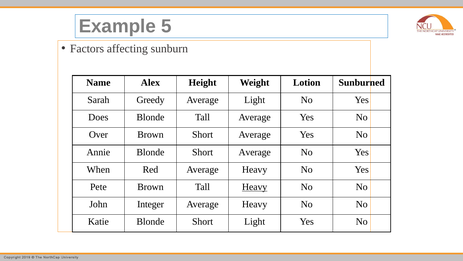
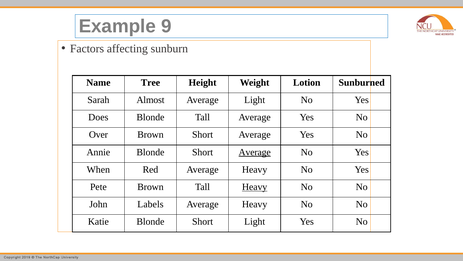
5: 5 -> 9 (166, 26)
Alex: Alex -> Tree (150, 82)
Greedy: Greedy -> Almost (151, 100)
Average underline: none -> present (255, 152)
Integer: Integer -> Labels (150, 204)
